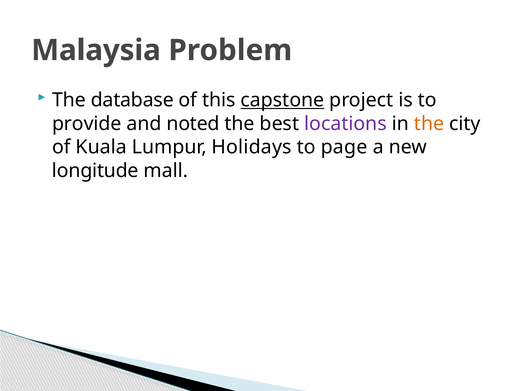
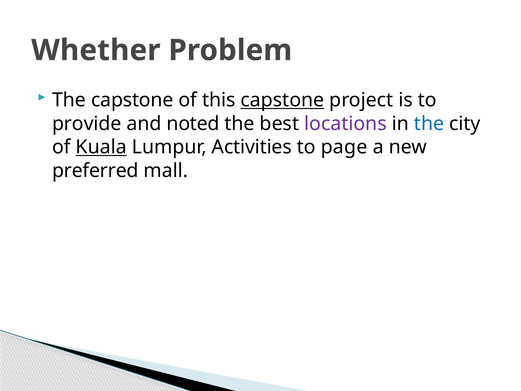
Malaysia: Malaysia -> Whether (96, 50)
The database: database -> capstone (132, 100)
the colour: orange -> blue (429, 124)
Kuala underline: none -> present (101, 147)
Holidays: Holidays -> Activities (252, 147)
longitude: longitude -> preferred (95, 170)
